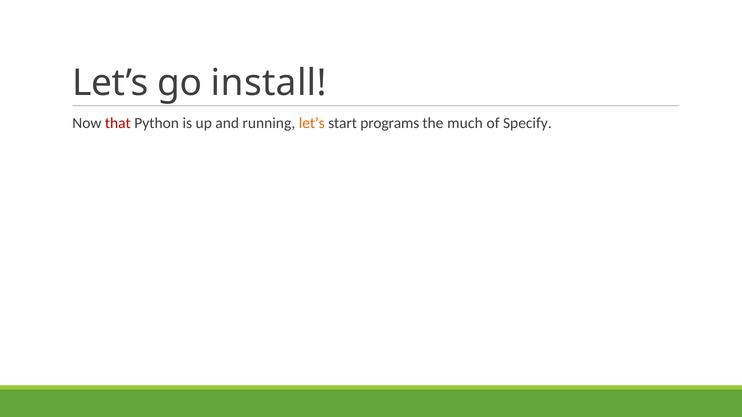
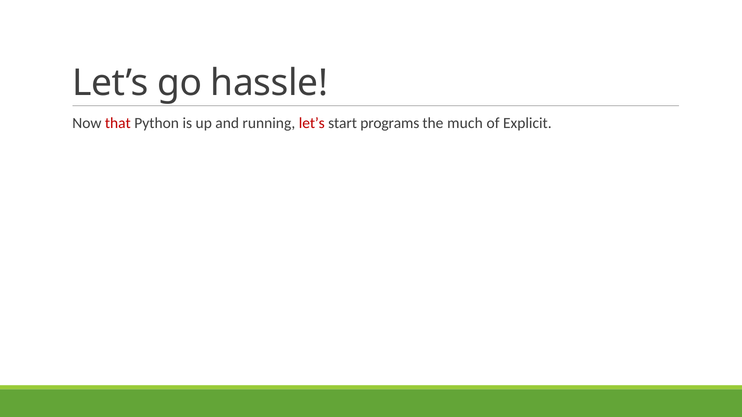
install: install -> hassle (269, 83)
let’s colour: orange -> red (312, 123)
Specify: Specify -> Explicit (527, 123)
